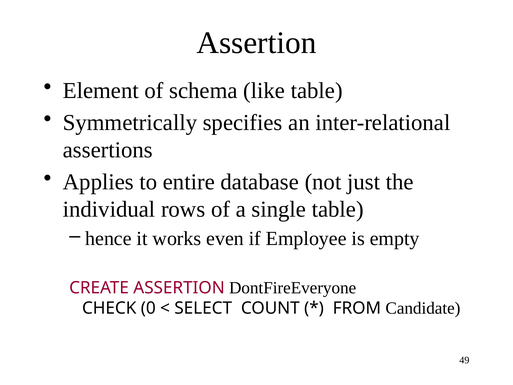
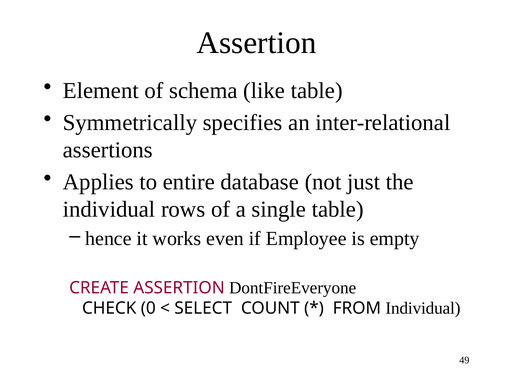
FROM Candidate: Candidate -> Individual (423, 308)
